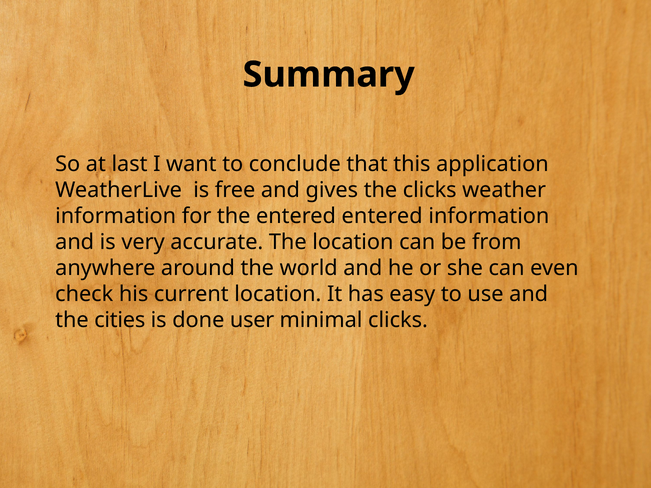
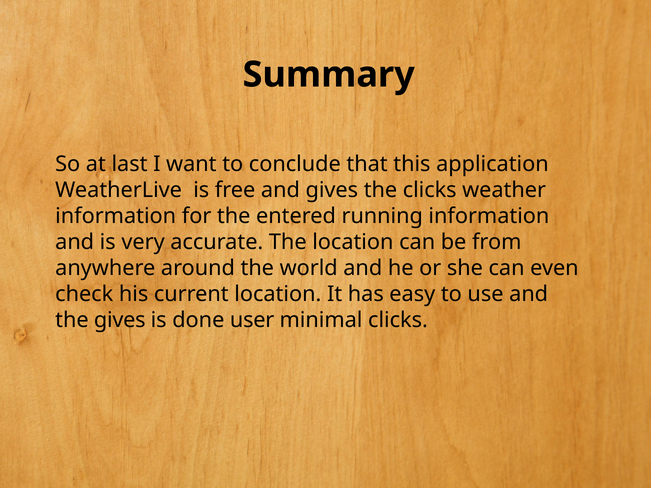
entered entered: entered -> running (382, 216)
the cities: cities -> gives (120, 320)
